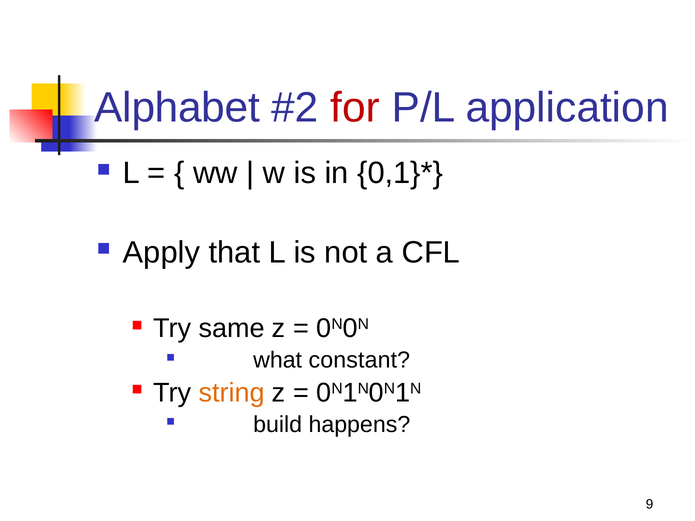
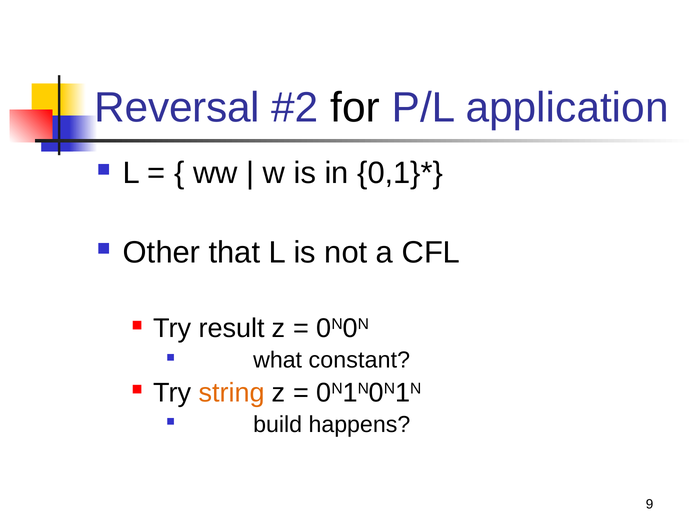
Alphabet: Alphabet -> Reversal (177, 108)
for colour: red -> black (355, 108)
Apply: Apply -> Other (162, 252)
same: same -> result (232, 329)
